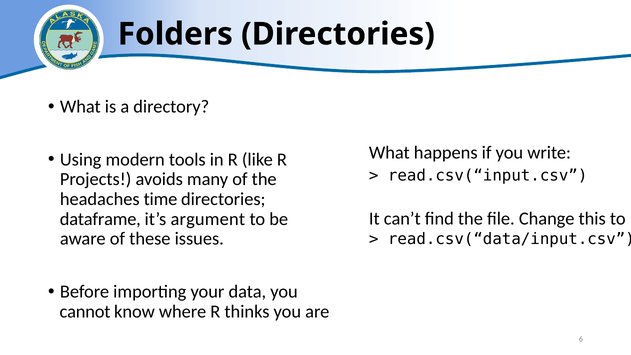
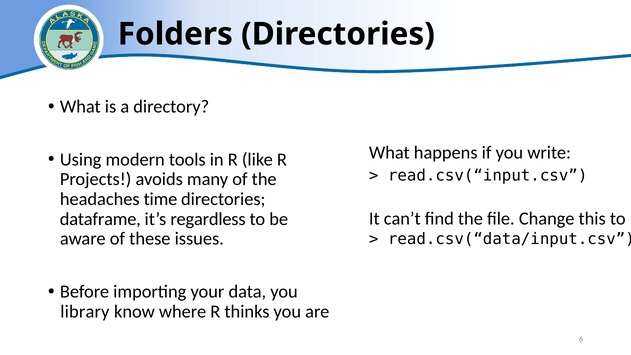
argument: argument -> regardless (208, 219)
cannot: cannot -> library (85, 312)
